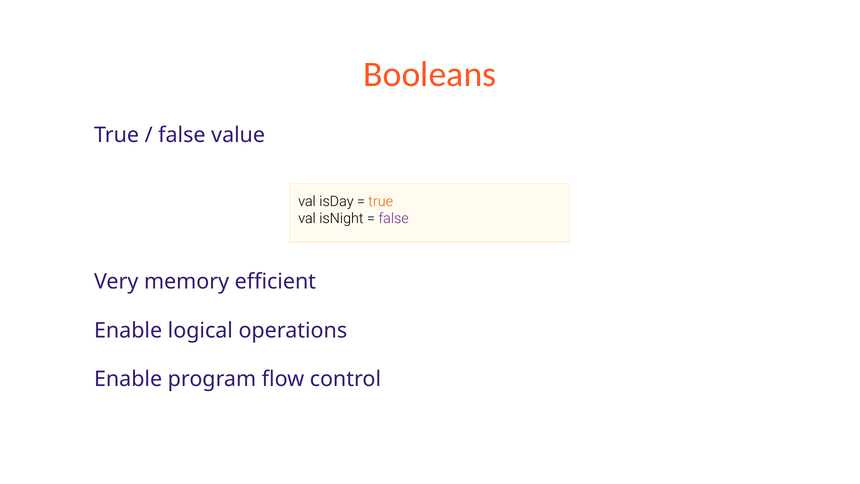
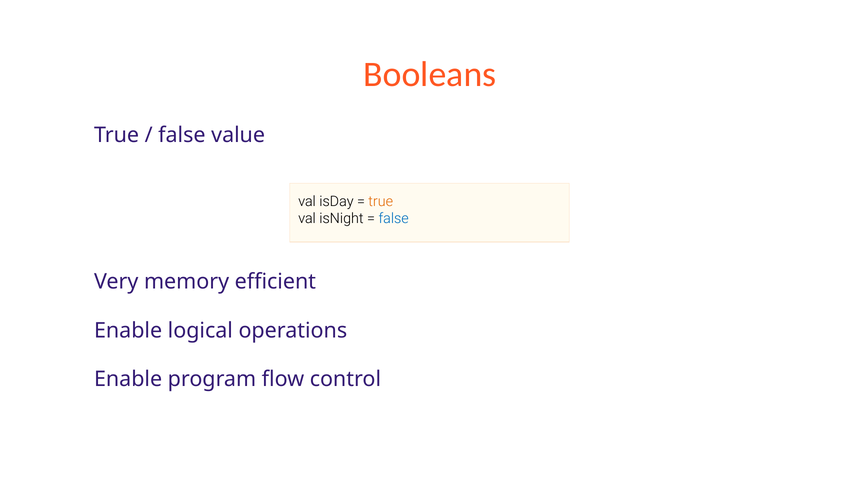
false colour: purple -> blue (394, 219)
